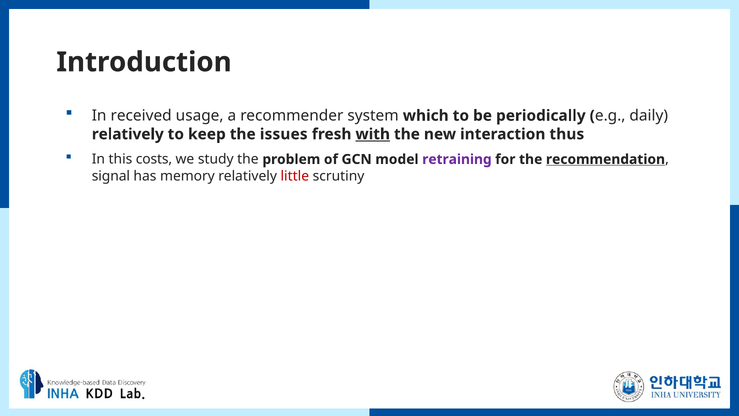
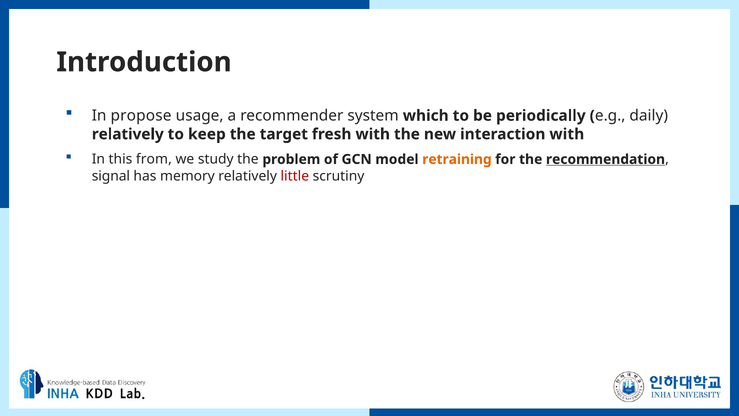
received: received -> propose (141, 116)
issues: issues -> target (284, 134)
with underline: present -> none (373, 134)
interaction thus: thus -> with (567, 134)
costs: costs -> from (154, 159)
retraining colour: purple -> orange (457, 159)
